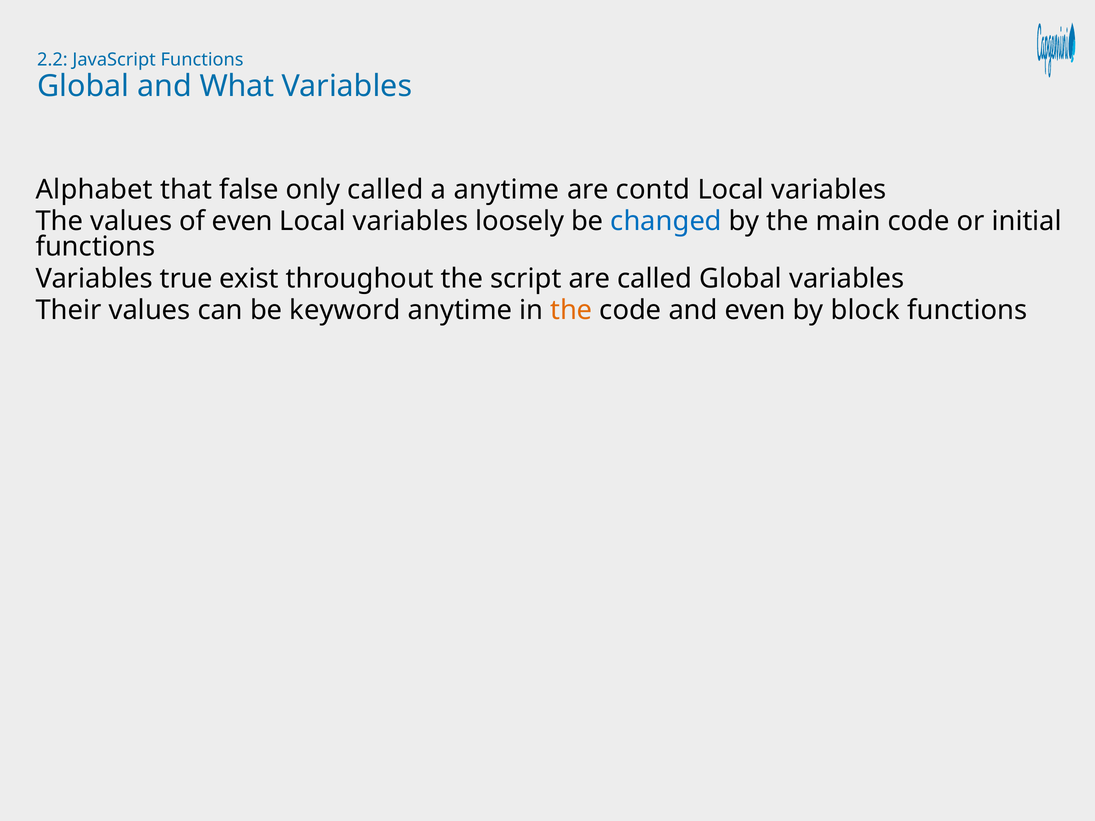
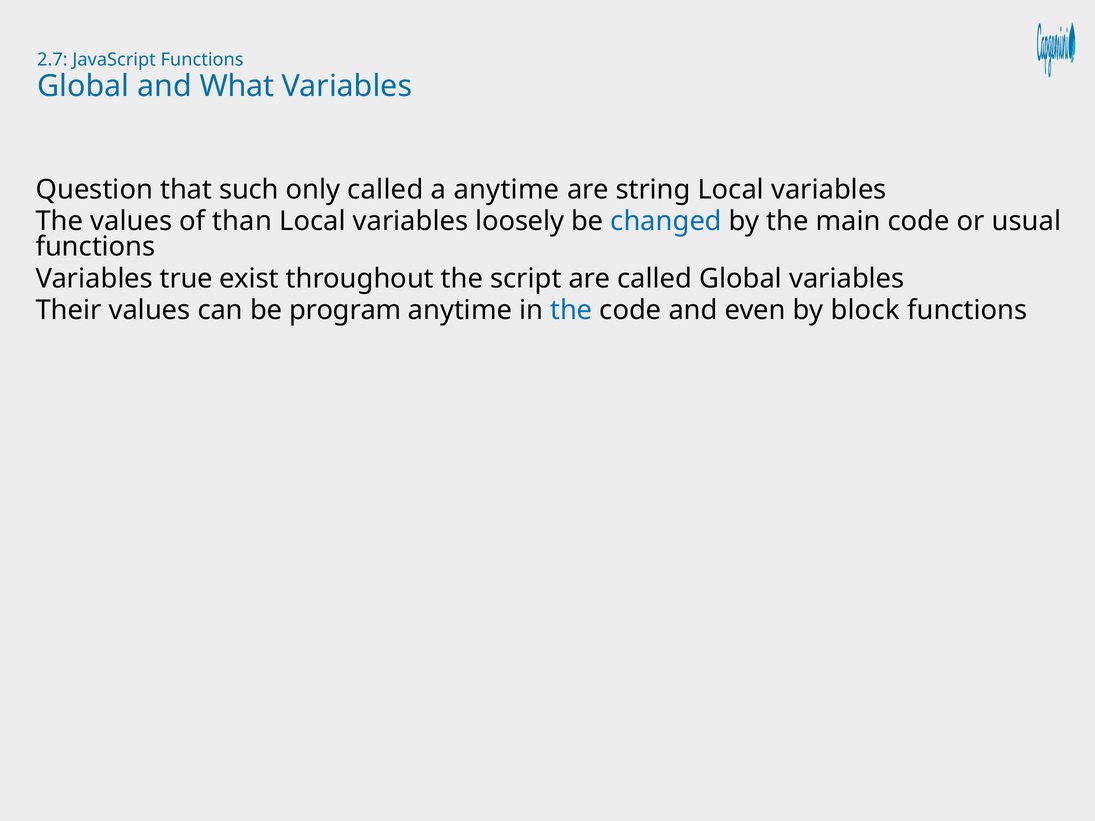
2.2: 2.2 -> 2.7 (52, 60)
Alphabet: Alphabet -> Question (94, 190)
false: false -> such (249, 190)
contd: contd -> string (653, 190)
of even: even -> than (242, 222)
initial: initial -> usual (1027, 222)
keyword: keyword -> program (345, 310)
the colour: orange -> blue (571, 310)
